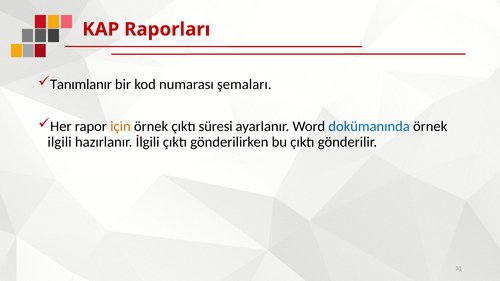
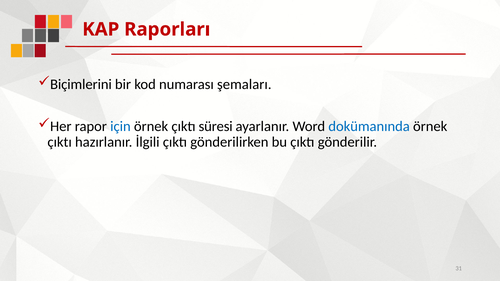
Tanımlanır: Tanımlanır -> Biçimlerini (81, 85)
için colour: orange -> blue (120, 126)
ilgili: ilgili -> çıktı (60, 142)
